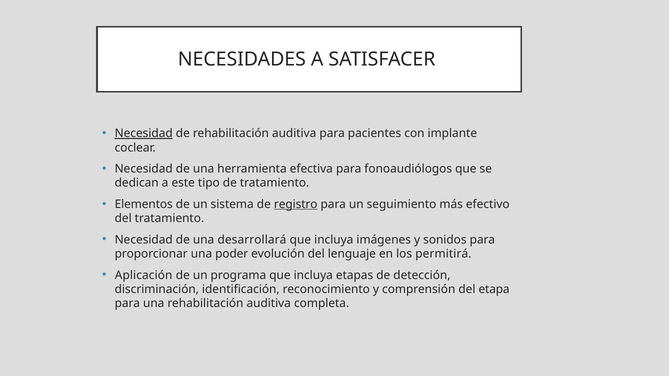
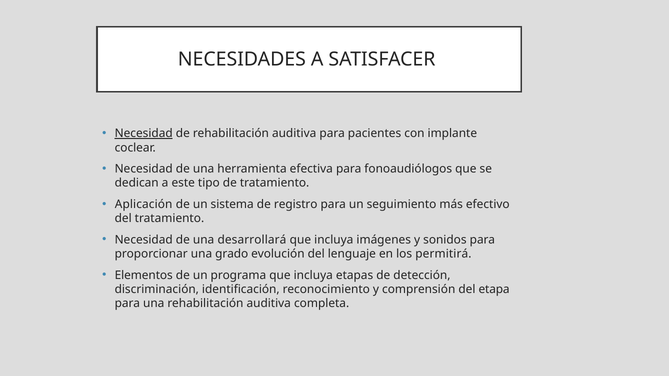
Elementos: Elementos -> Aplicación (144, 204)
registro underline: present -> none (296, 204)
poder: poder -> grado (232, 254)
Aplicación: Aplicación -> Elementos (144, 275)
